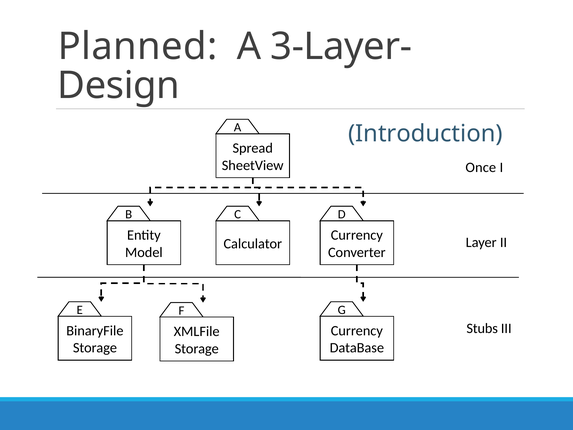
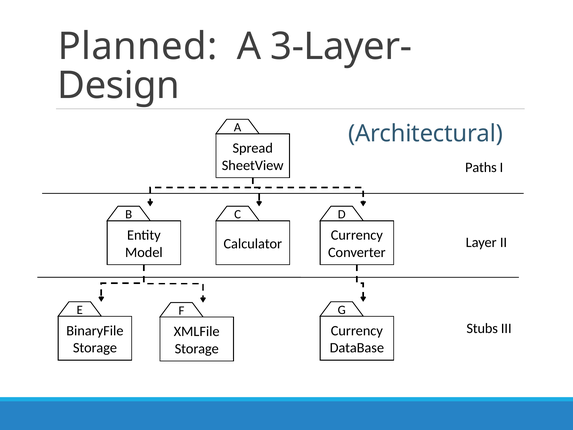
Introduction: Introduction -> Architectural (425, 134)
Once: Once -> Paths (481, 167)
